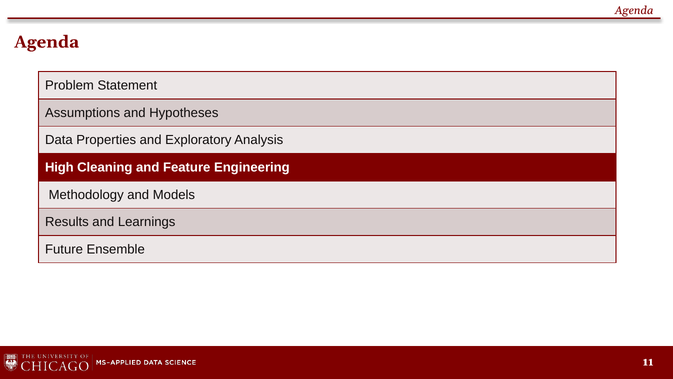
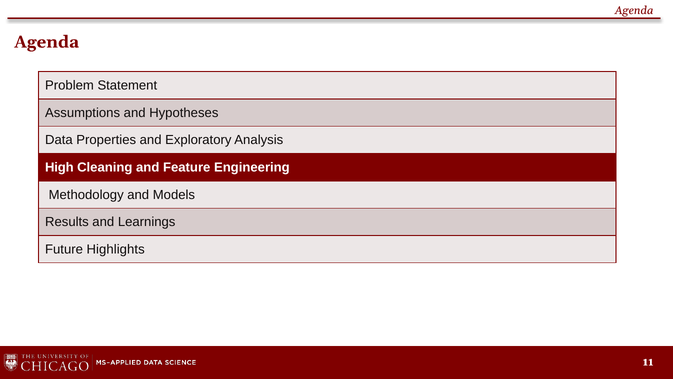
Ensemble: Ensemble -> Highlights (116, 249)
